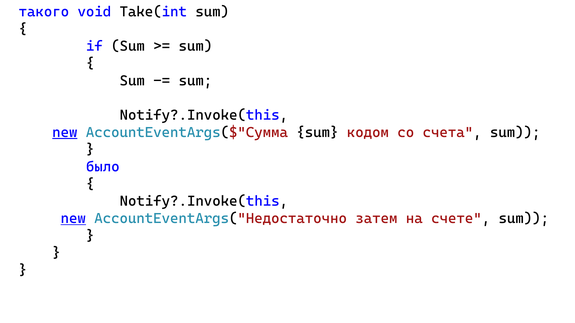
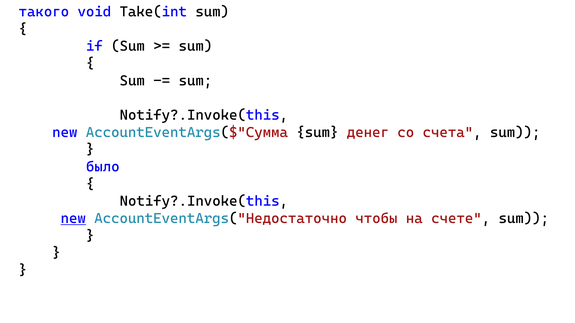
new underline: present -> none (65, 132)
кодом: кодом -> денег (368, 132)
затем: затем -> чтобы (376, 219)
